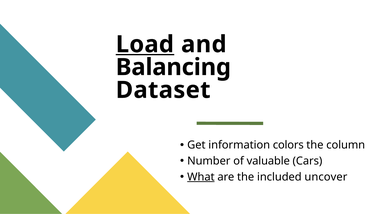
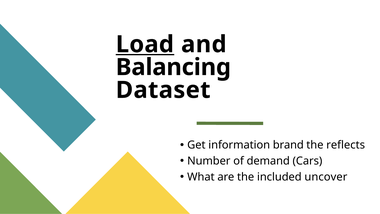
colors: colors -> brand (288, 145)
column: column -> reflects (346, 145)
valuable: valuable -> demand (268, 161)
What underline: present -> none (201, 177)
